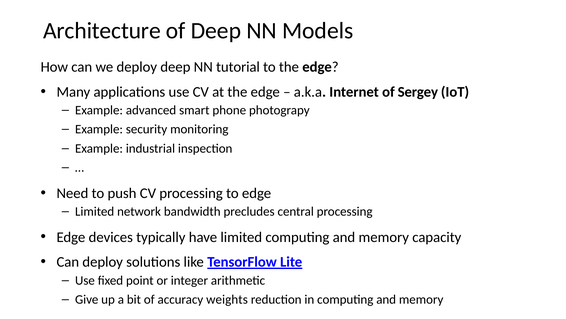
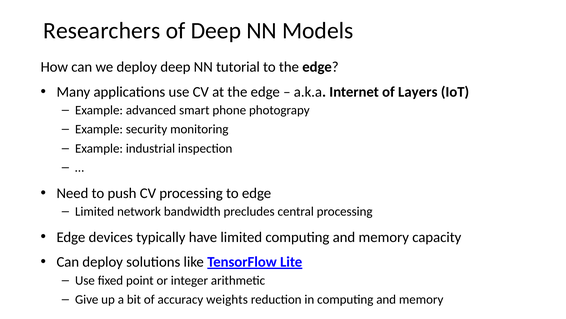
Architecture: Architecture -> Researchers (102, 31)
Sergey: Sergey -> Layers (418, 92)
